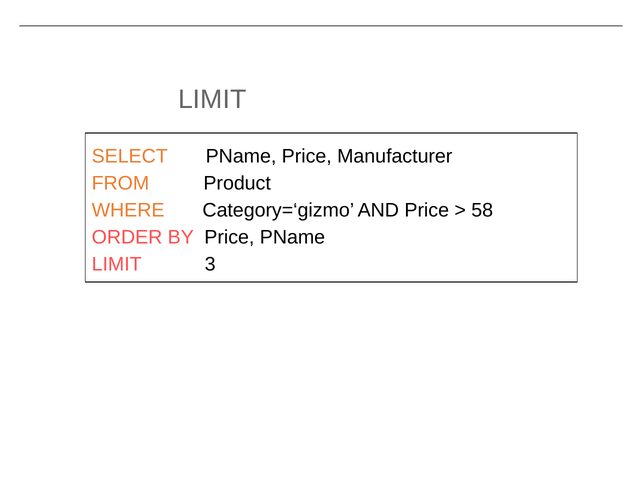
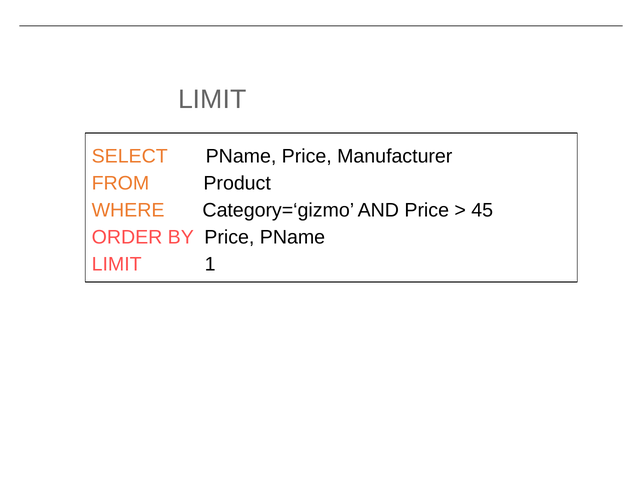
58: 58 -> 45 (482, 210)
3: 3 -> 1 (210, 264)
